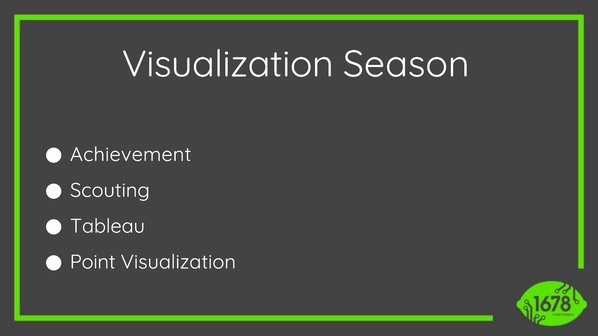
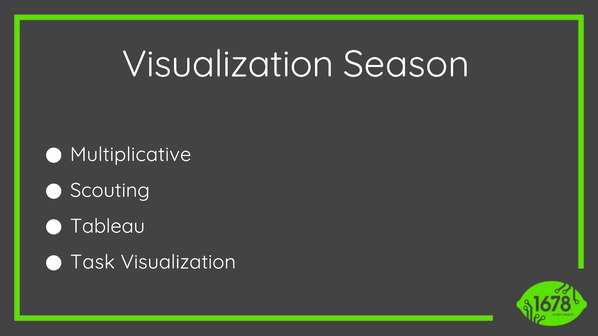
Achievement: Achievement -> Multiplicative (131, 155)
Point: Point -> Task (93, 262)
